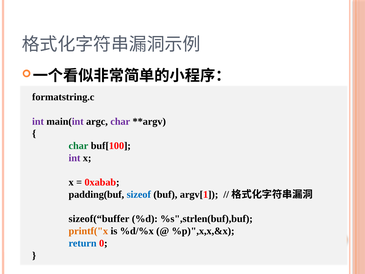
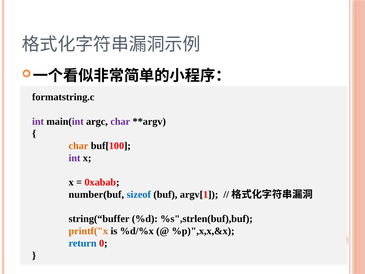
char colour: green -> orange (78, 146)
padding(buf: padding(buf -> number(buf (96, 194)
sizeof(“buffer: sizeof(“buffer -> string(“buffer (99, 219)
